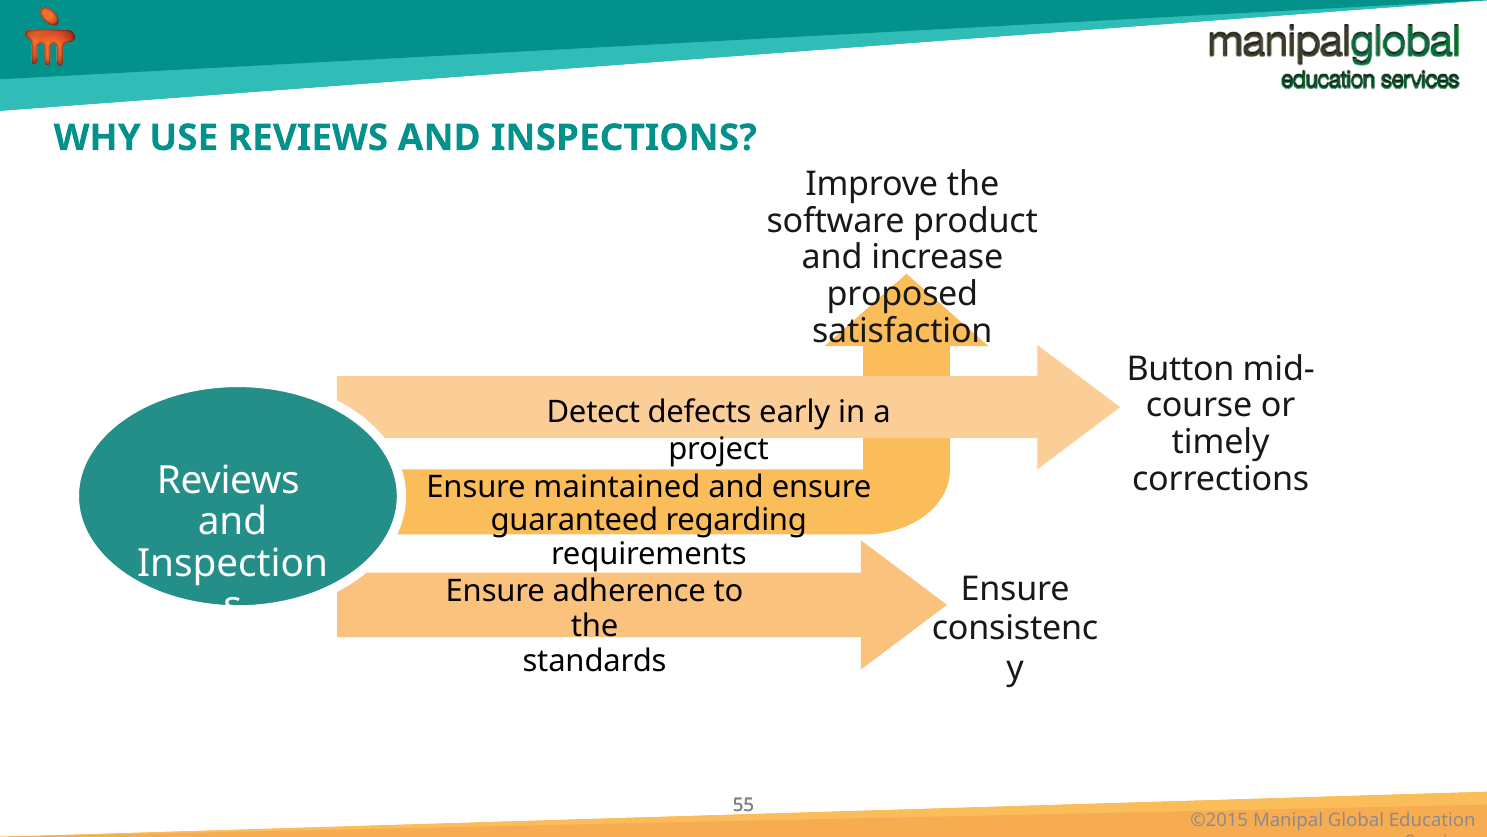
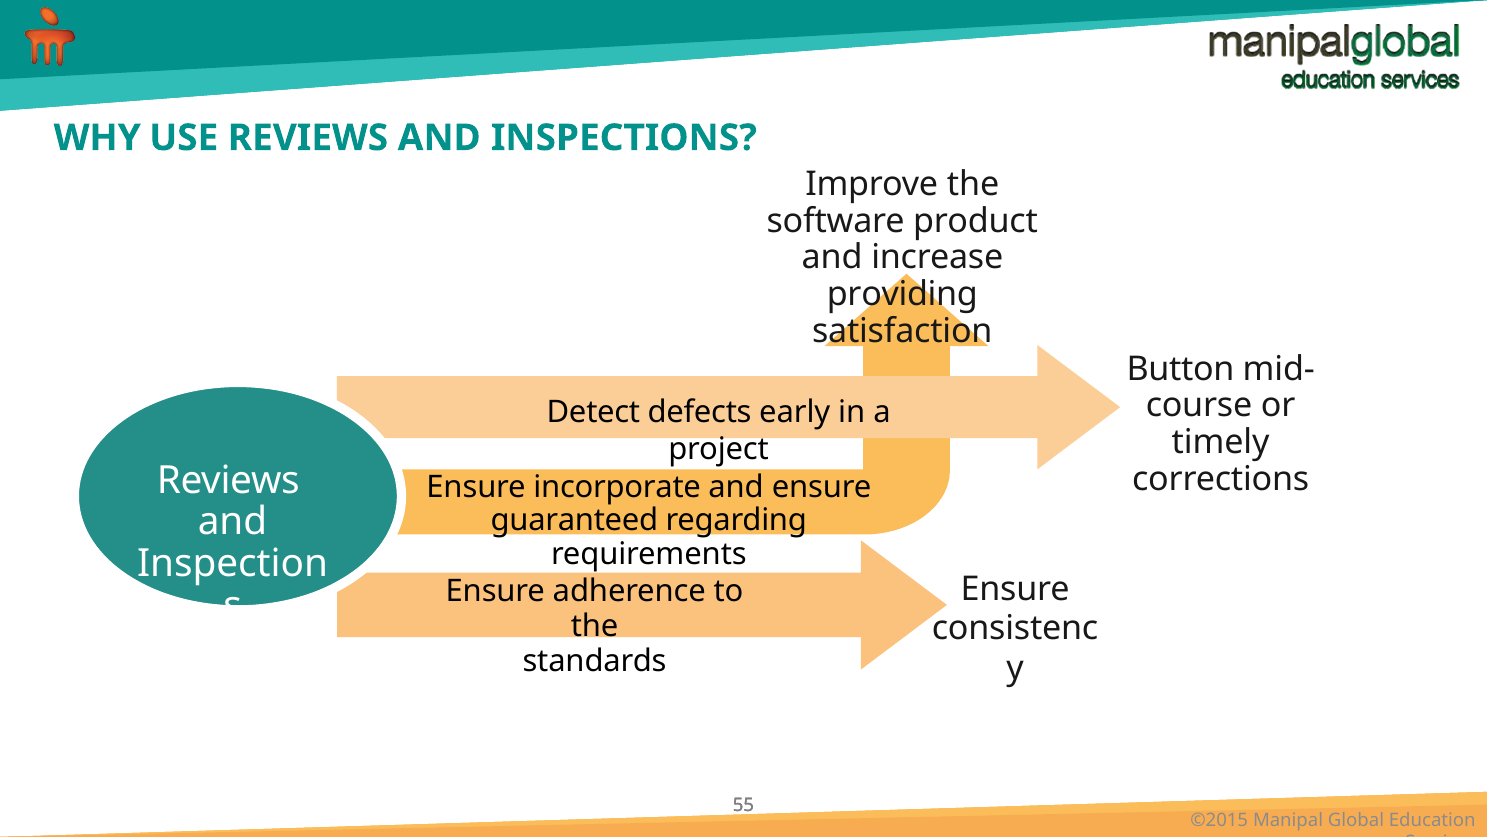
proposed: proposed -> providing (902, 294)
maintained: maintained -> incorporate (617, 487)
